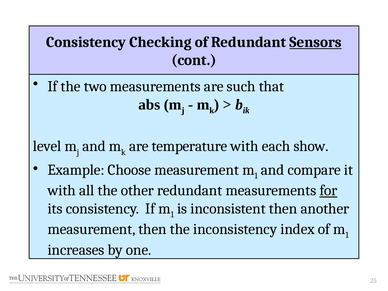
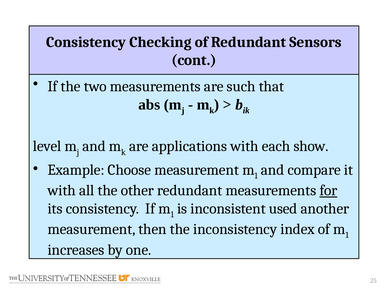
Sensors underline: present -> none (316, 42)
temperature: temperature -> applications (189, 146)
inconsistent then: then -> used (283, 209)
